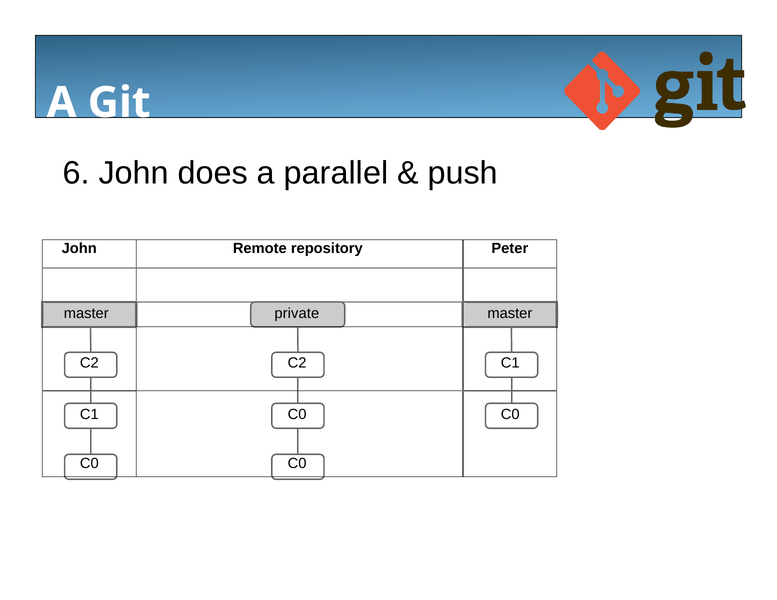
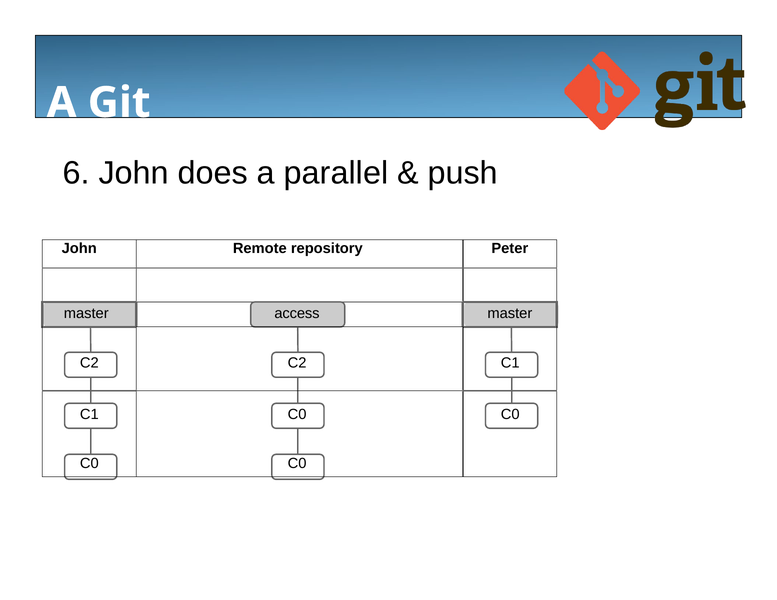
private: private -> access (297, 314)
